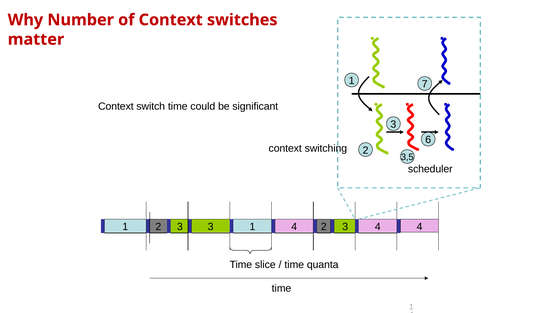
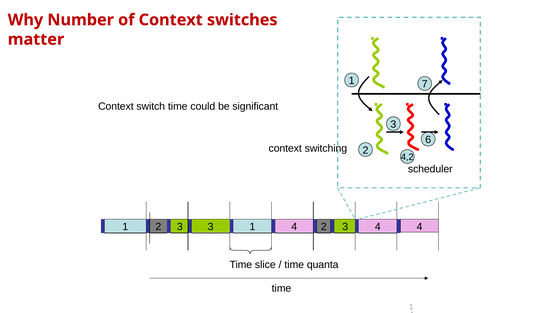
3,5: 3,5 -> 4,2 (407, 157)
